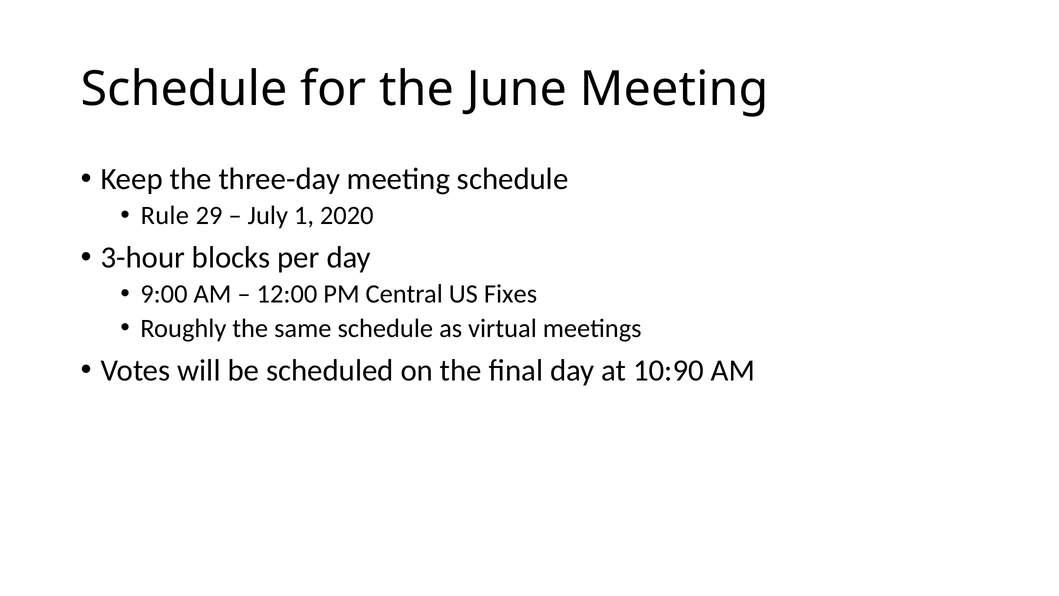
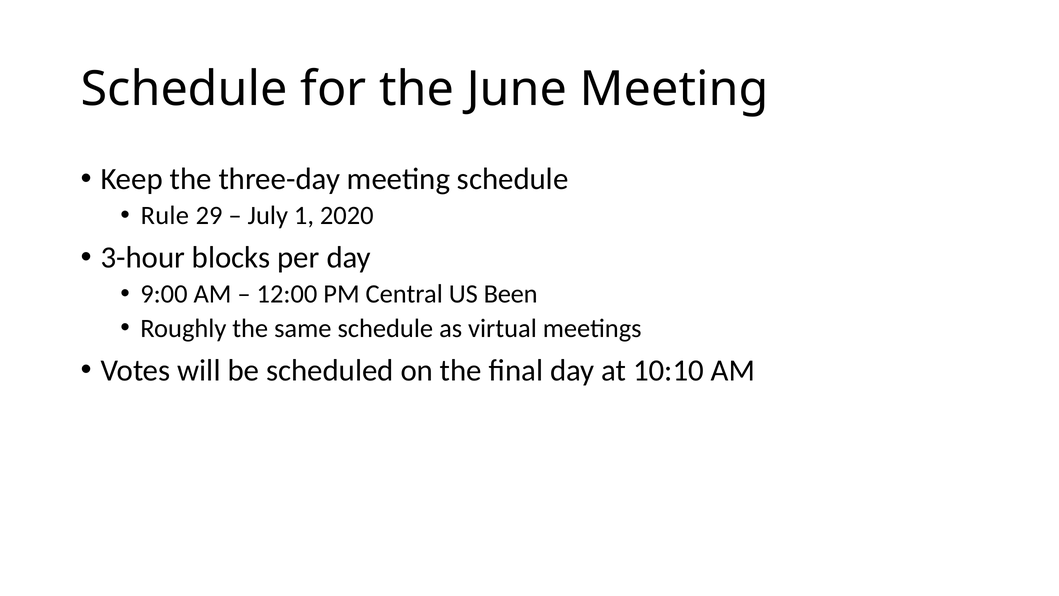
Fixes: Fixes -> Been (511, 294)
10:90: 10:90 -> 10:10 (669, 370)
